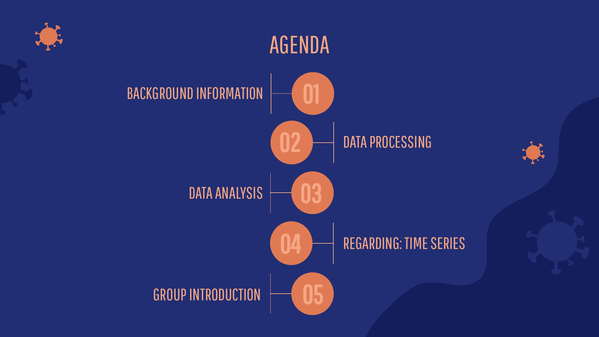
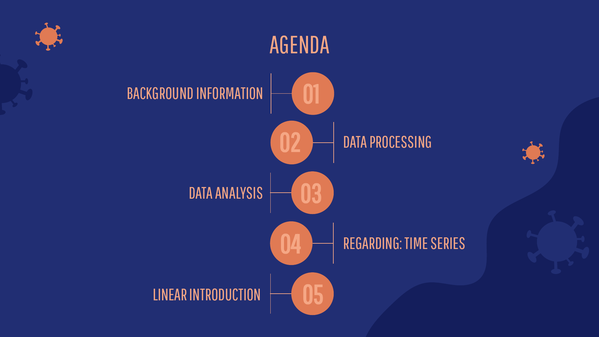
GROUP: GROUP -> LINEAR (170, 295)
